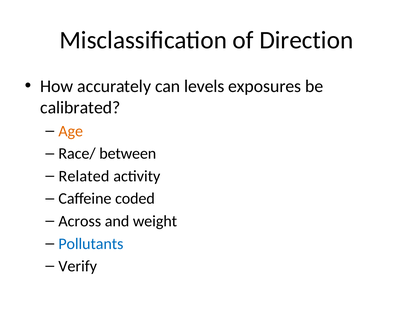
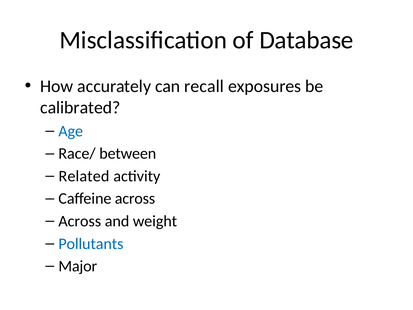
Direction: Direction -> Database (306, 40)
levels: levels -> recall (204, 86)
Age colour: orange -> blue (71, 131)
Caffeine coded: coded -> across (135, 199)
Verify: Verify -> Major (78, 266)
